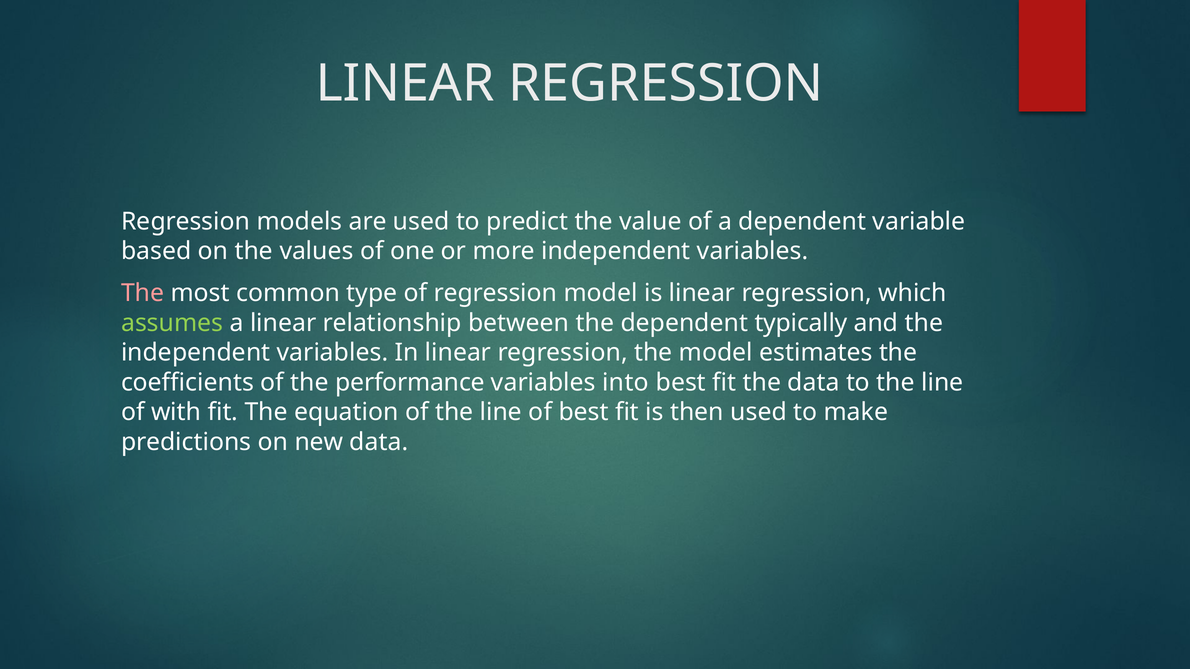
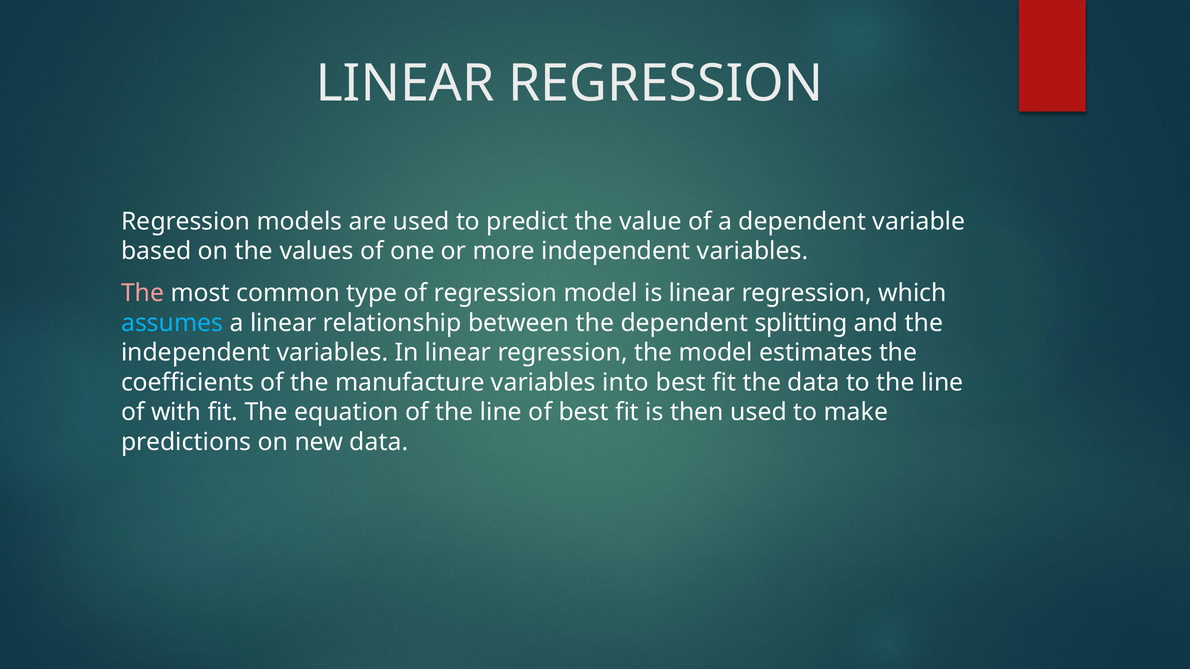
assumes colour: light green -> light blue (172, 323)
typically: typically -> splitting (801, 323)
performance: performance -> manufacture (410, 383)
